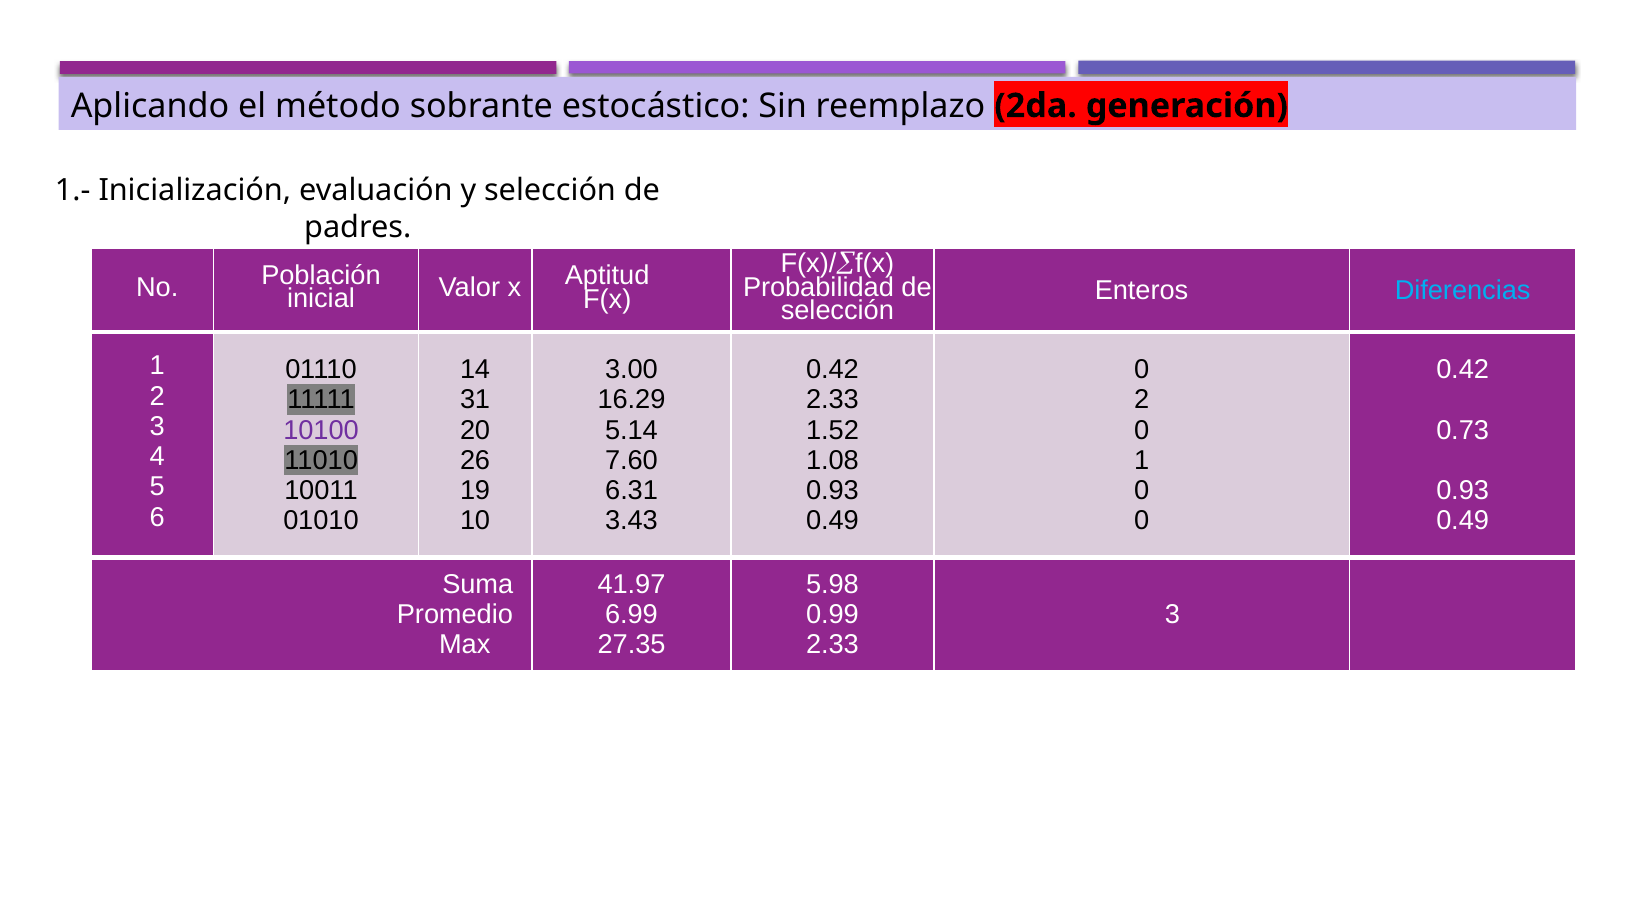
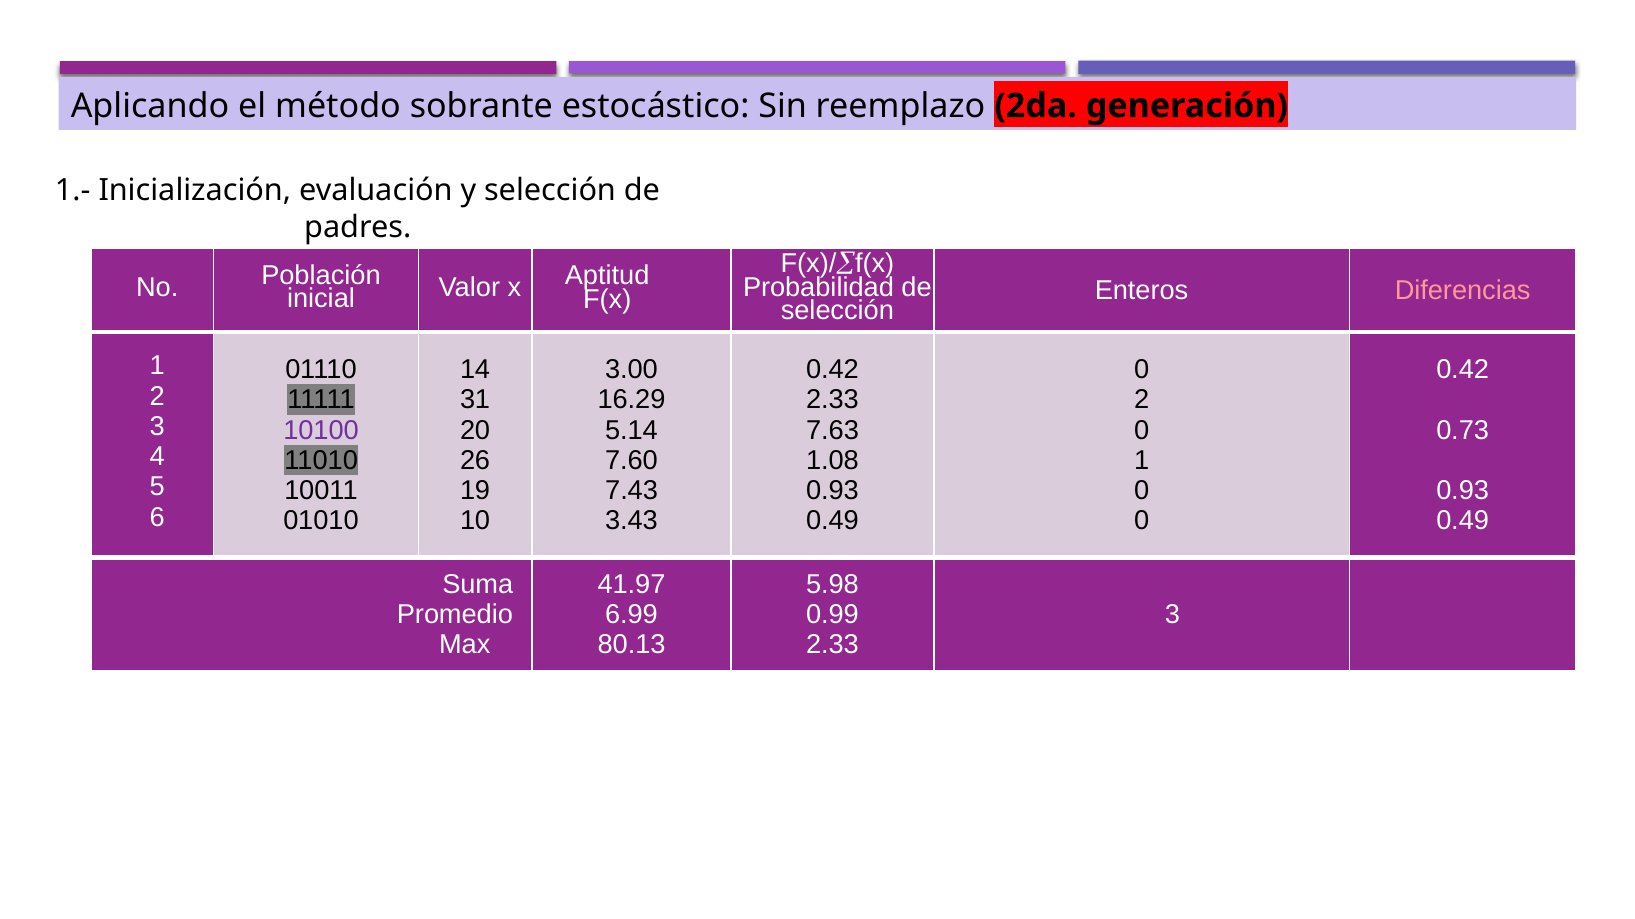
Diferencias colour: light blue -> pink (1463, 291)
1.52: 1.52 -> 7.63 (833, 430)
6.31: 6.31 -> 7.43 (632, 491)
27.35: 27.35 -> 80.13 (632, 645)
